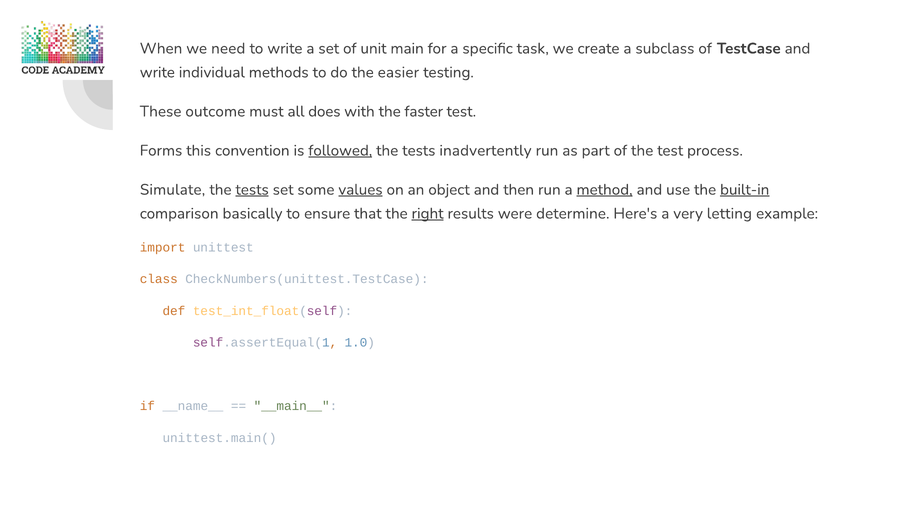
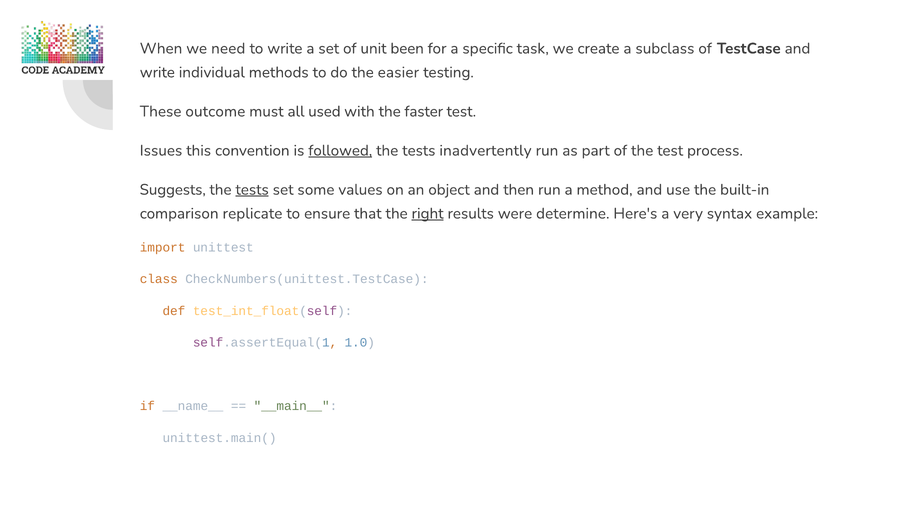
main: main -> been (407, 48)
does: does -> used (324, 111)
Forms: Forms -> Issues (161, 151)
Simulate: Simulate -> Suggests (173, 190)
values underline: present -> none (361, 190)
method underline: present -> none (605, 190)
built-in underline: present -> none (745, 190)
basically: basically -> replicate (252, 214)
letting: letting -> syntax (729, 214)
